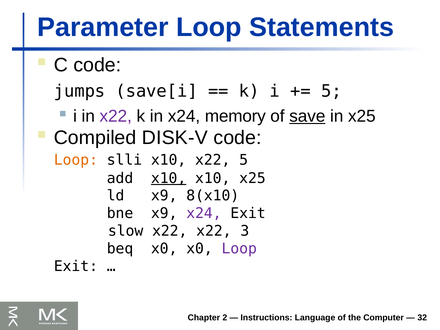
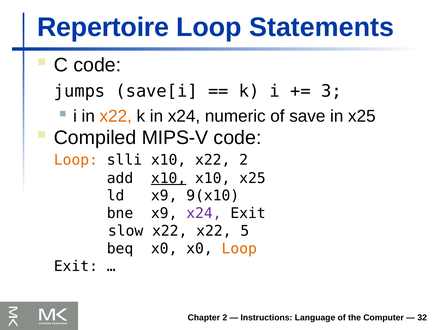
Parameter: Parameter -> Repertoire (103, 27)
5: 5 -> 3 (331, 91)
x22 colour: purple -> orange (116, 116)
memory: memory -> numeric (235, 116)
save underline: present -> none (307, 116)
DISK-V: DISK-V -> MIPS-V (175, 138)
x22 5: 5 -> 2 (244, 160)
8(x10: 8(x10 -> 9(x10 (213, 196)
3: 3 -> 5 (245, 231)
Loop colour: purple -> orange (239, 249)
